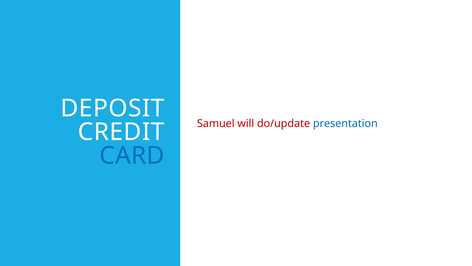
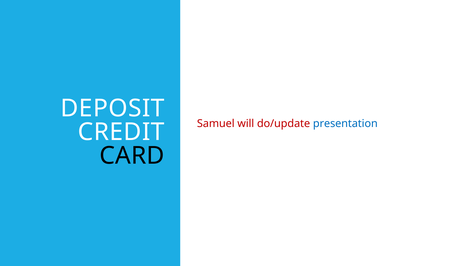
CARD colour: blue -> black (132, 155)
